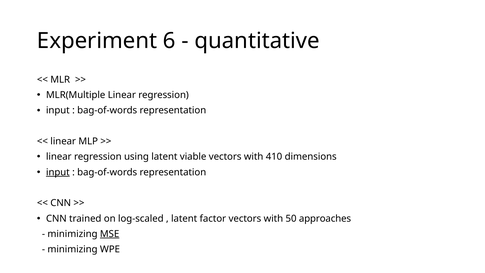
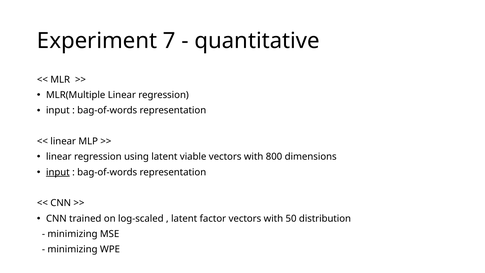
6: 6 -> 7 (169, 41)
410: 410 -> 800 (274, 157)
approaches: approaches -> distribution (325, 218)
MSE underline: present -> none (110, 234)
